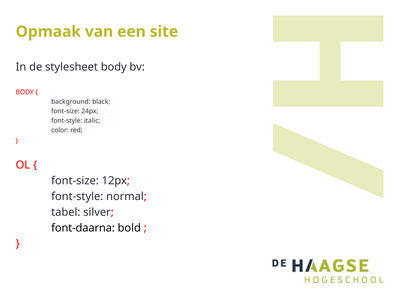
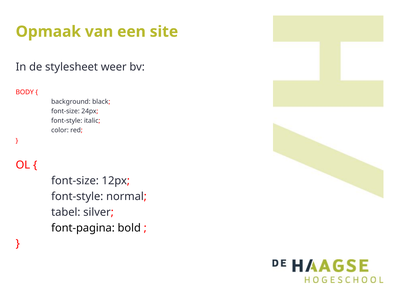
stylesheet body: body -> weer (114, 67)
font-daarna: font-daarna -> font-pagina (83, 228)
